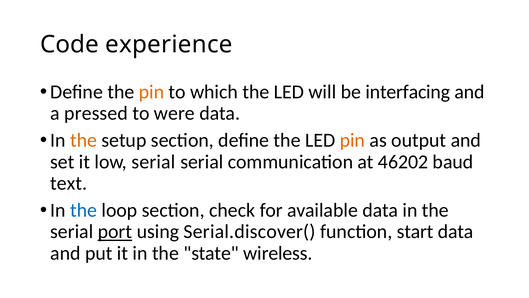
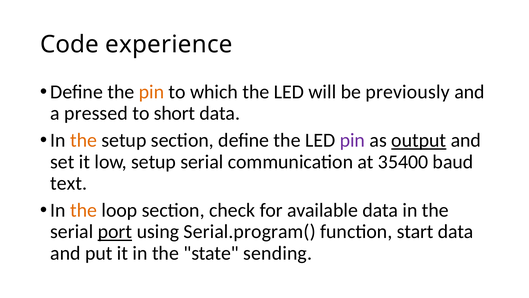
interfacing: interfacing -> previously (408, 92)
were: were -> short (175, 113)
pin colour: orange -> purple (352, 140)
output underline: none -> present (419, 140)
low serial: serial -> setup (154, 162)
46202: 46202 -> 35400 (403, 162)
the colour: blue -> orange (84, 210)
Serial.discover(: Serial.discover( -> Serial.program( (250, 231)
wireless: wireless -> sending (278, 253)
